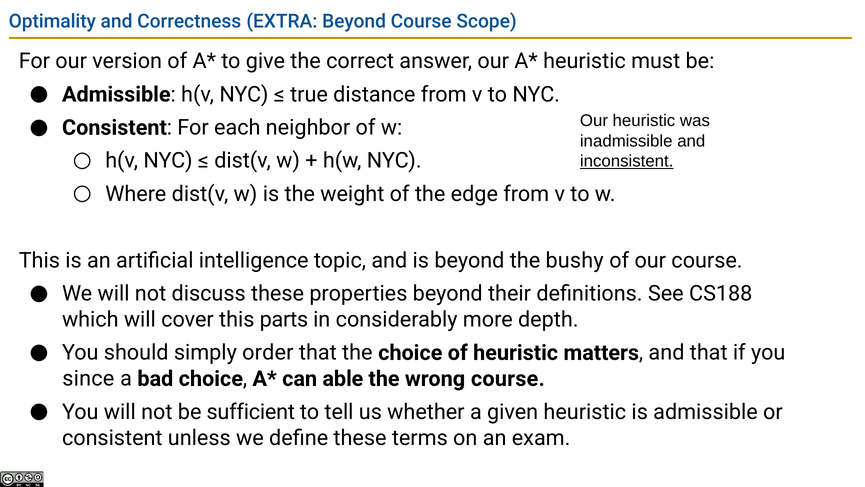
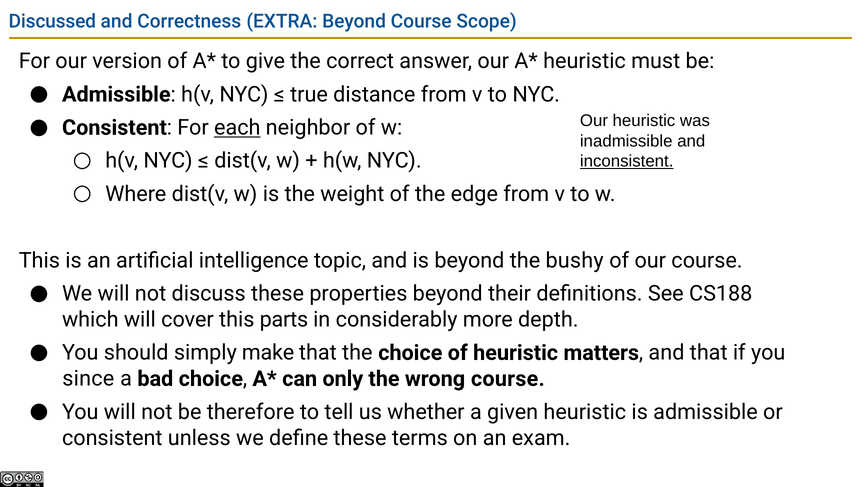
Optimality: Optimality -> Discussed (52, 22)
each underline: none -> present (237, 128)
order: order -> make (268, 352)
able: able -> only (343, 378)
sufficient: sufficient -> therefore (251, 412)
